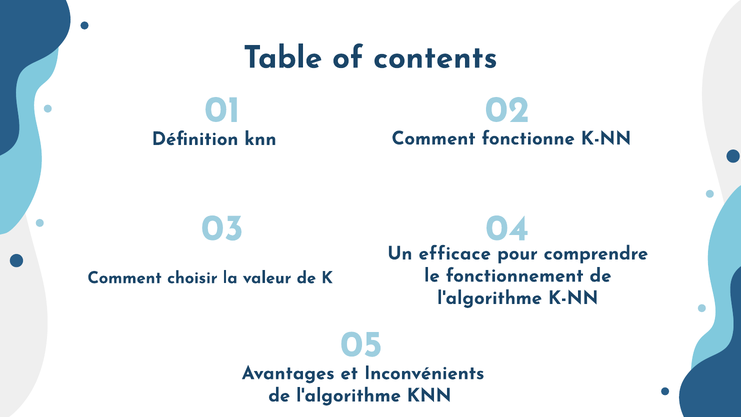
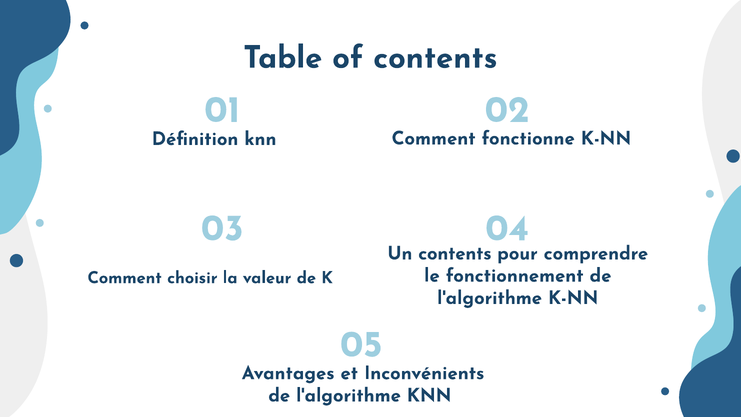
Un efficace: efficace -> contents (455, 253)
